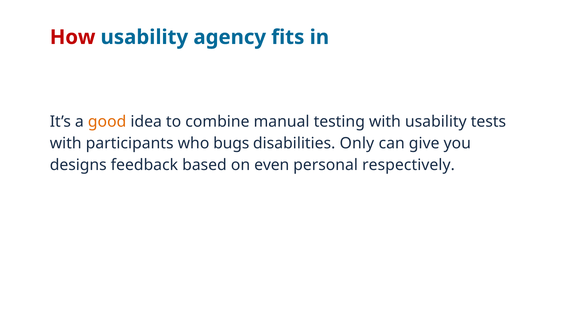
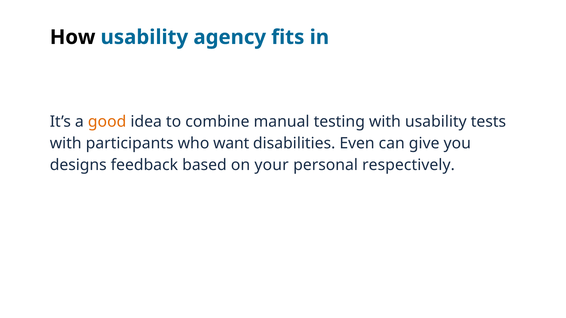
How colour: red -> black (73, 37)
bugs: bugs -> want (231, 144)
Only: Only -> Even (357, 144)
even: even -> your (272, 165)
